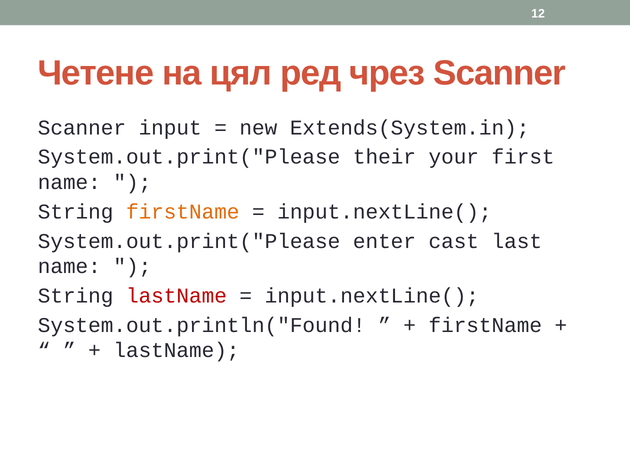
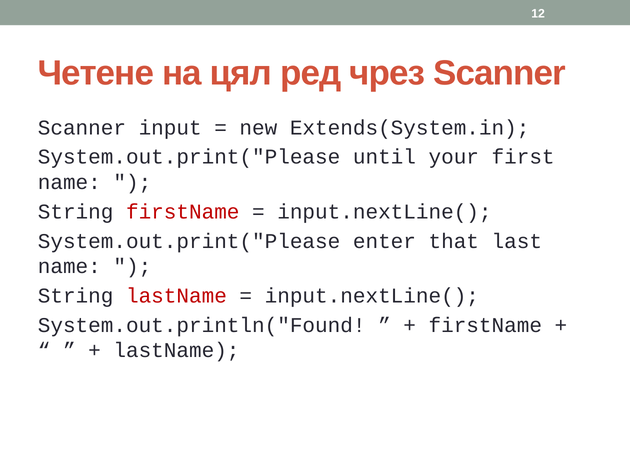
their: their -> until (384, 157)
firstName colour: orange -> red (183, 211)
cast: cast -> that (454, 241)
